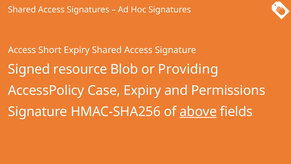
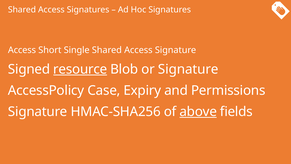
Short Expiry: Expiry -> Single (77, 50)
resource underline: none -> present (80, 69)
or Providing: Providing -> Signature (188, 69)
